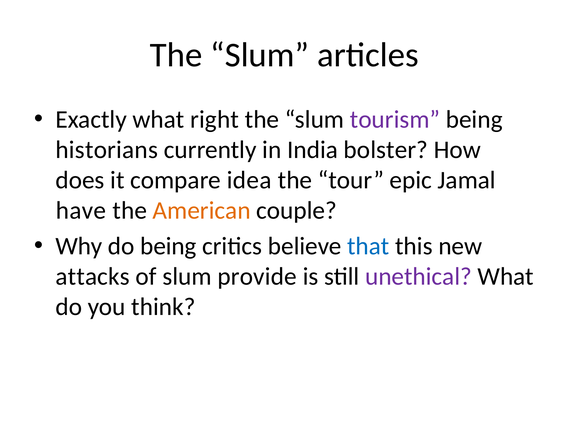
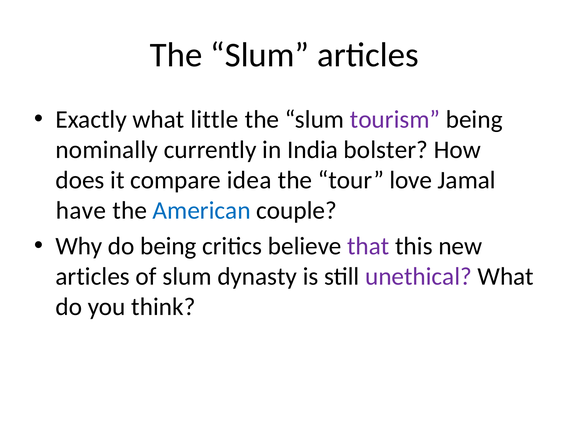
right: right -> little (214, 119)
historians: historians -> nominally (107, 150)
epic: epic -> love (411, 180)
American colour: orange -> blue (202, 211)
that colour: blue -> purple (368, 246)
attacks: attacks -> articles (93, 276)
provide: provide -> dynasty (257, 276)
